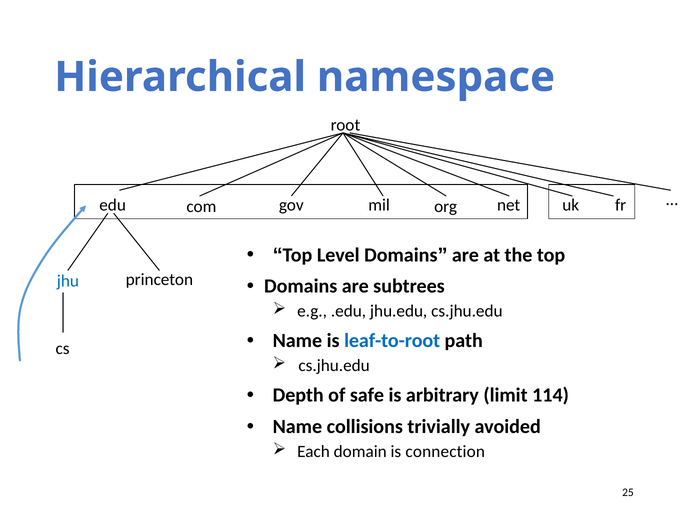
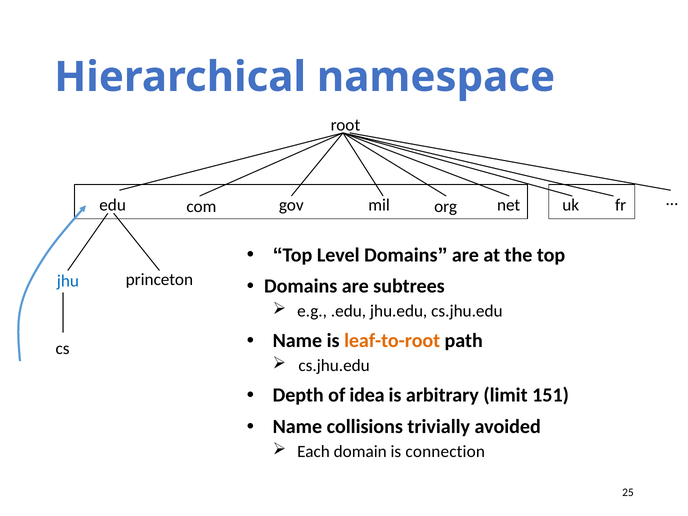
leaf-to-root colour: blue -> orange (392, 341)
safe: safe -> idea (367, 395)
114: 114 -> 151 (551, 395)
